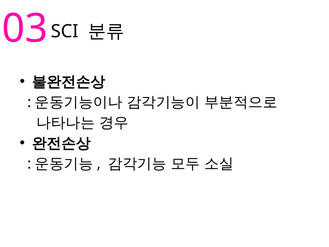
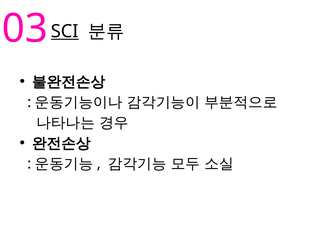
SCI underline: none -> present (65, 31)
